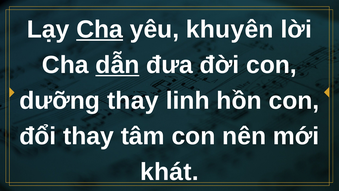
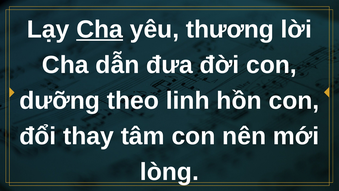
khuyên: khuyên -> thương (230, 29)
dẫn underline: present -> none (117, 65)
dưỡng thay: thay -> theo (133, 100)
khát: khát -> lòng (169, 172)
